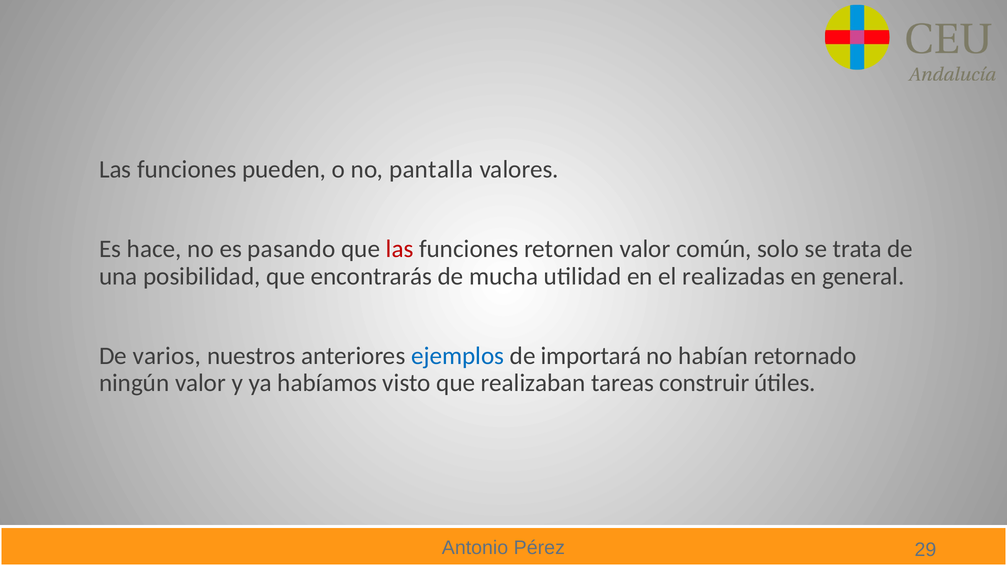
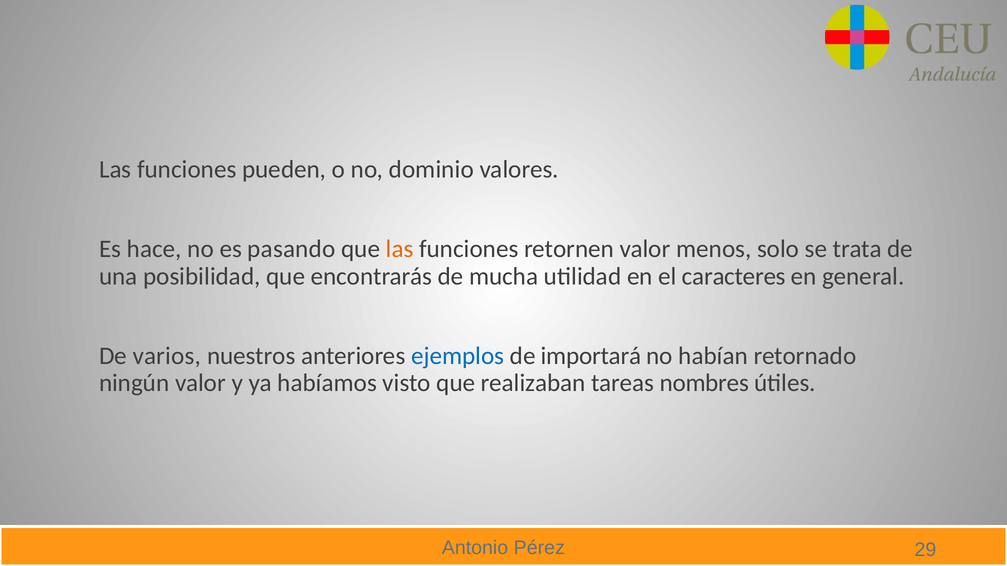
pantalla: pantalla -> dominio (431, 170)
las colour: red -> orange (400, 249)
común: común -> menos (714, 249)
realizadas: realizadas -> caracteres (734, 276)
construir: construir -> nombres (704, 383)
